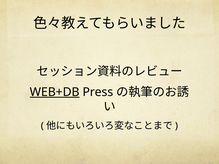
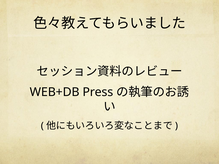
WEB+DB underline: present -> none (55, 92)
